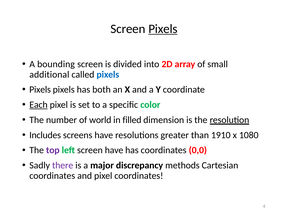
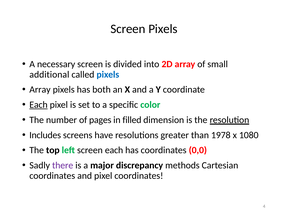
Pixels underline: present -> none (163, 29)
bounding: bounding -> necessary (56, 64)
Pixels: Pixels -> Array (40, 90)
world: world -> pages (100, 120)
1910: 1910 -> 1978 (221, 135)
top colour: purple -> black (53, 150)
screen have: have -> each (114, 150)
